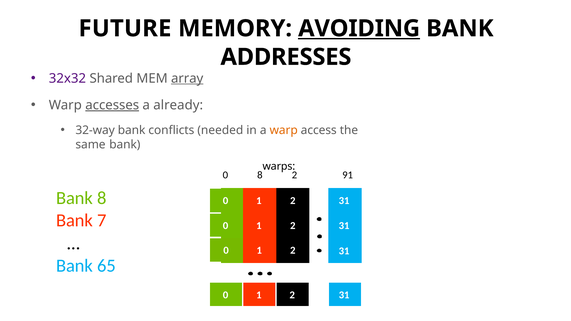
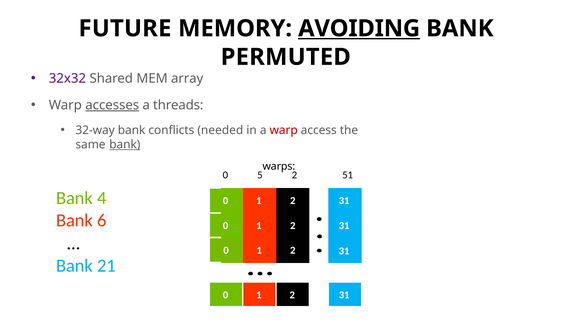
ADDRESSES: ADDRESSES -> PERMUTED (286, 57)
array underline: present -> none (187, 78)
already: already -> threads (178, 105)
warp colour: orange -> red (284, 130)
bank underline: none -> present (125, 145)
0 8: 8 -> 5 (260, 175)
91: 91 -> 51 (348, 175)
Bank 8: 8 -> 4 (102, 198)
7: 7 -> 6 (102, 221)
65: 65 -> 21 (107, 266)
